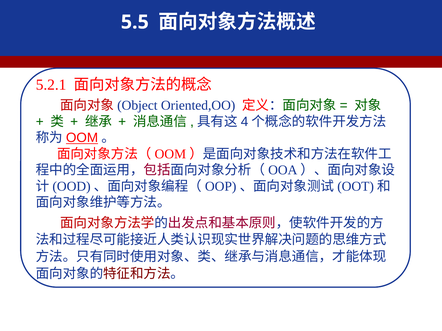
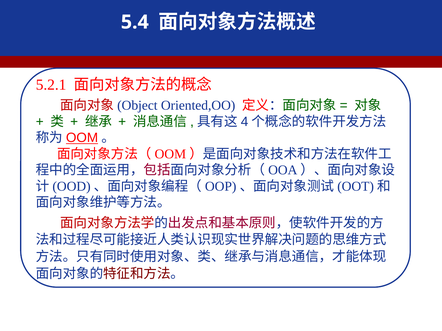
5.5: 5.5 -> 5.4 (135, 22)
